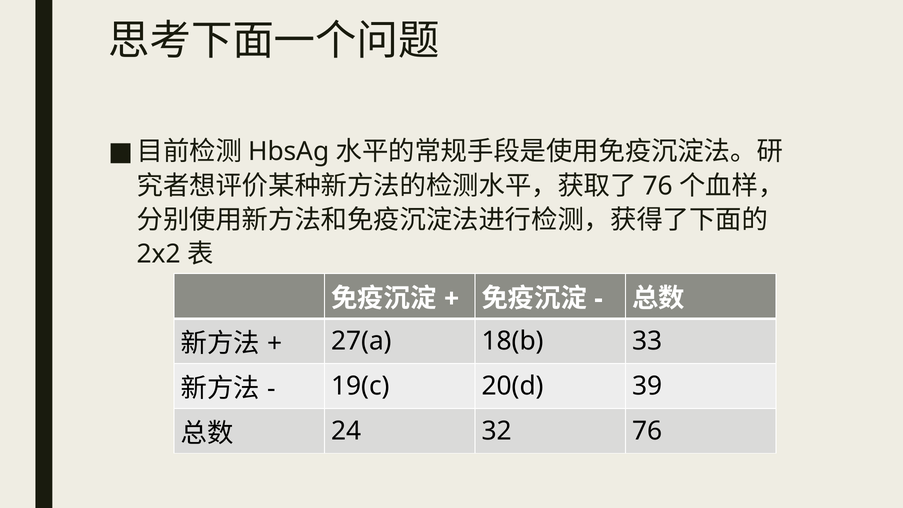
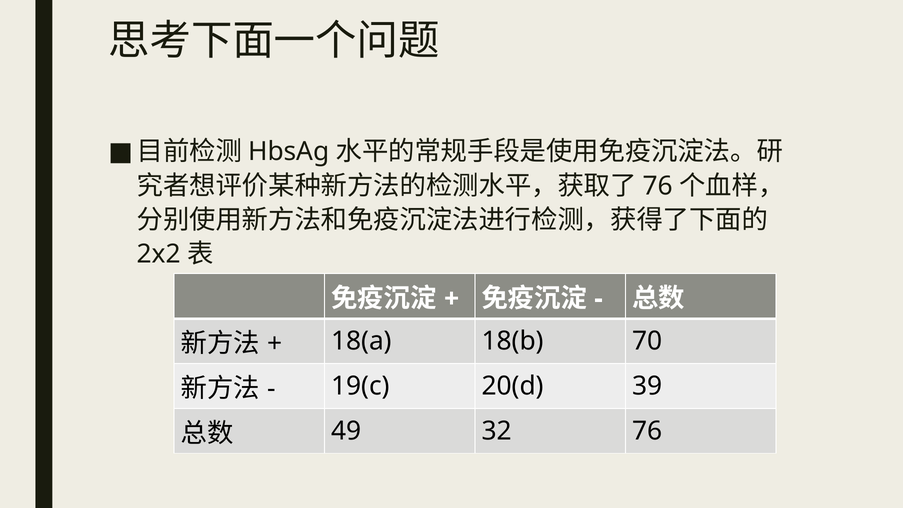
27(a: 27(a -> 18(a (362, 341)
33: 33 -> 70 (647, 341)
24: 24 -> 49 (346, 431)
